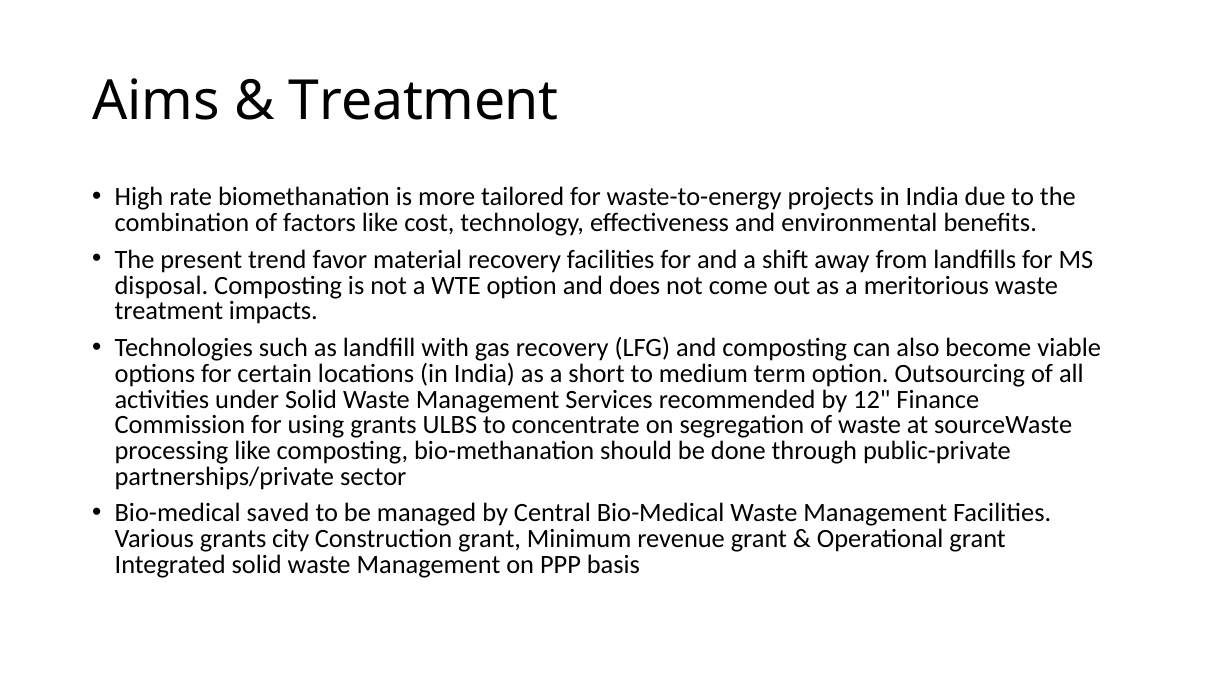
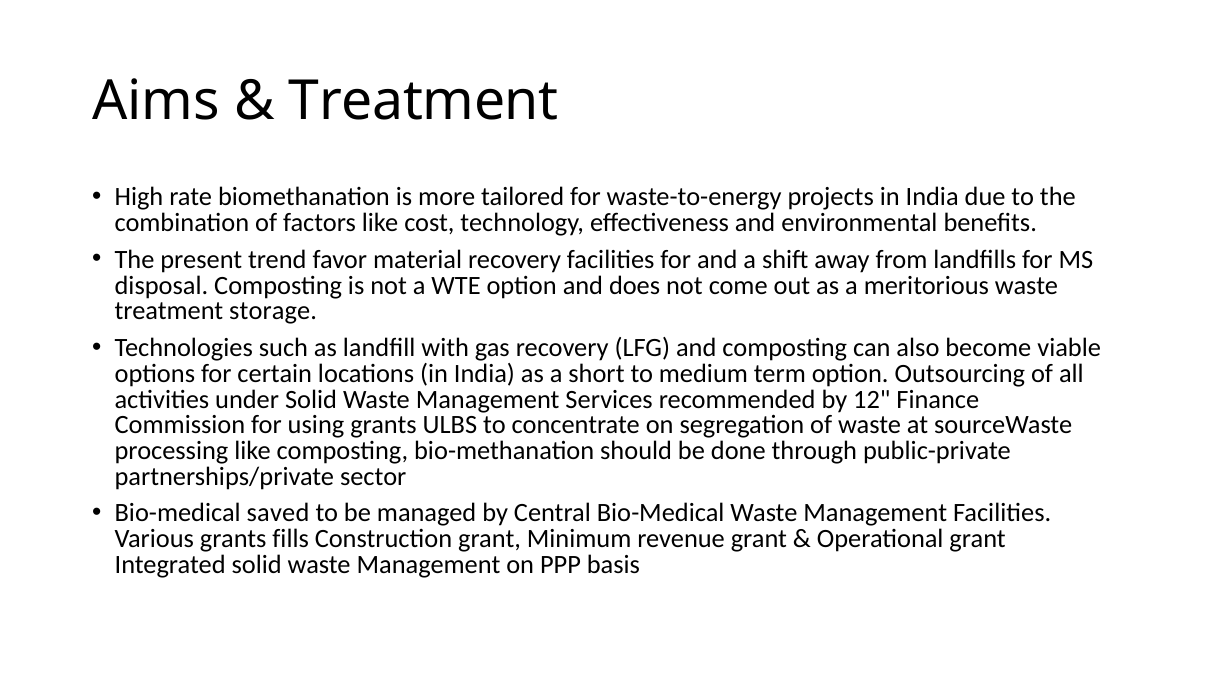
impacts: impacts -> storage (273, 311)
city: city -> fills (291, 539)
